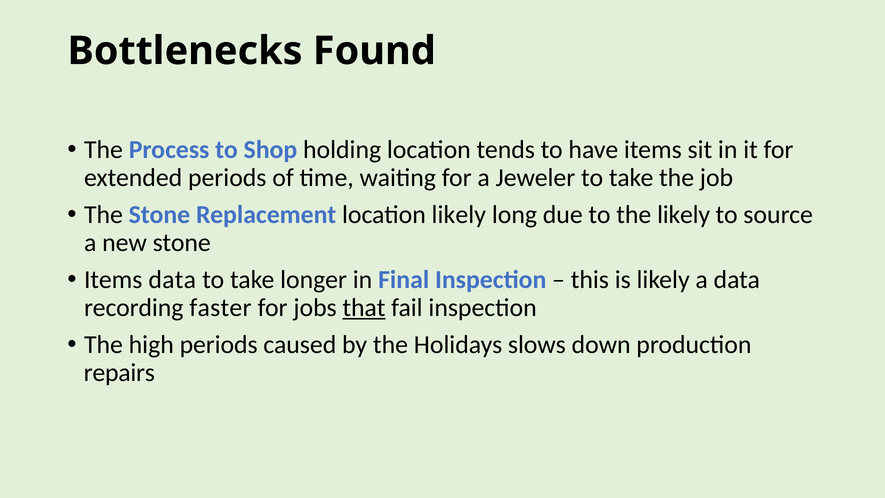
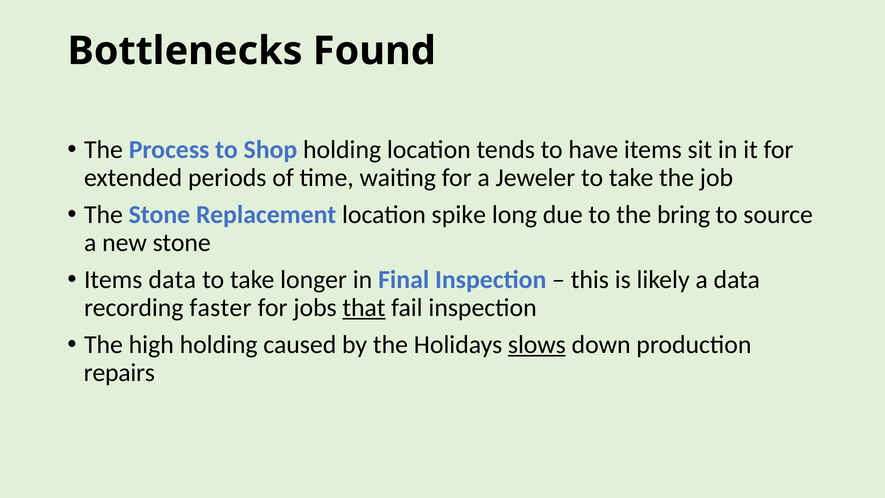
location likely: likely -> spike (459, 215)
the likely: likely -> bring (684, 215)
high periods: periods -> holding (219, 345)
slows underline: none -> present (537, 345)
